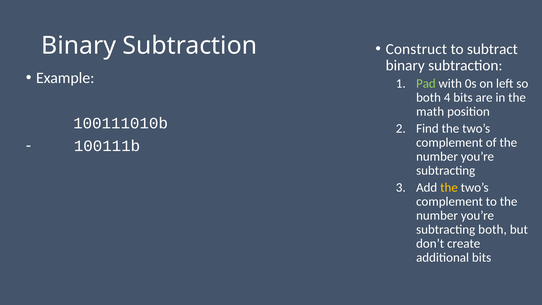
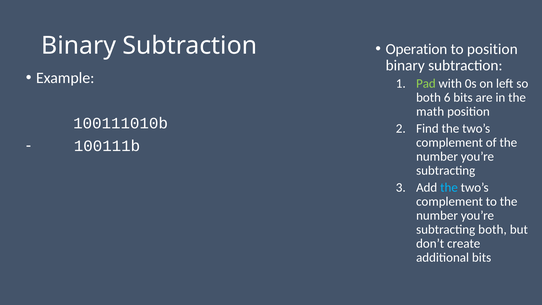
Construct: Construct -> Operation (416, 49)
to subtract: subtract -> position (492, 49)
4: 4 -> 6 (447, 98)
the colour: yellow -> light blue (449, 187)
